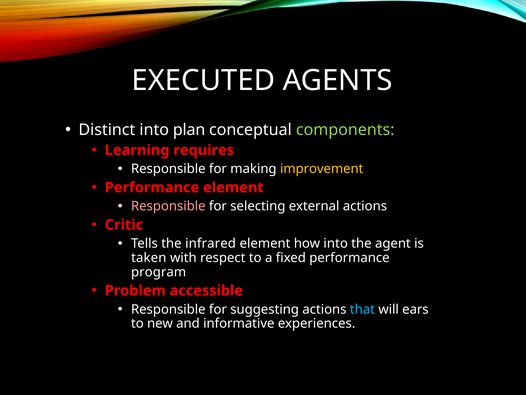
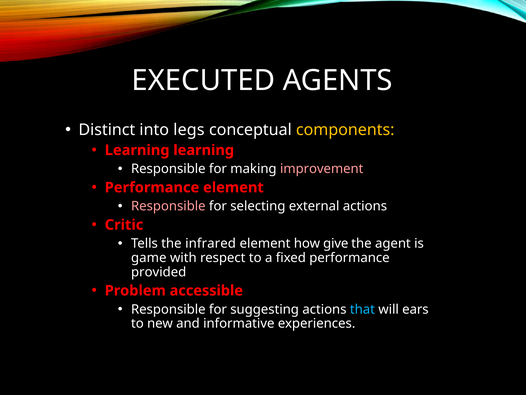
plan: plan -> legs (189, 130)
components colour: light green -> yellow (345, 130)
Learning requires: requires -> learning (204, 150)
improvement colour: yellow -> pink (322, 169)
how into: into -> give (336, 243)
taken: taken -> game (149, 257)
program: program -> provided (159, 272)
